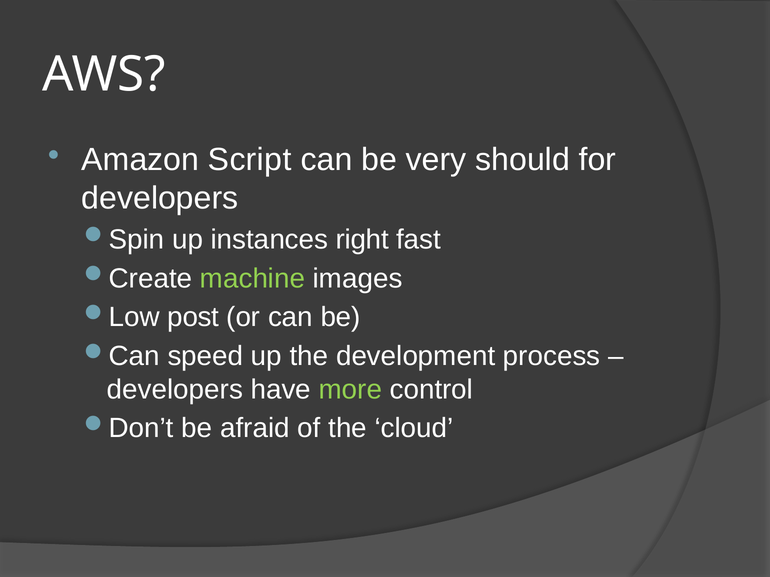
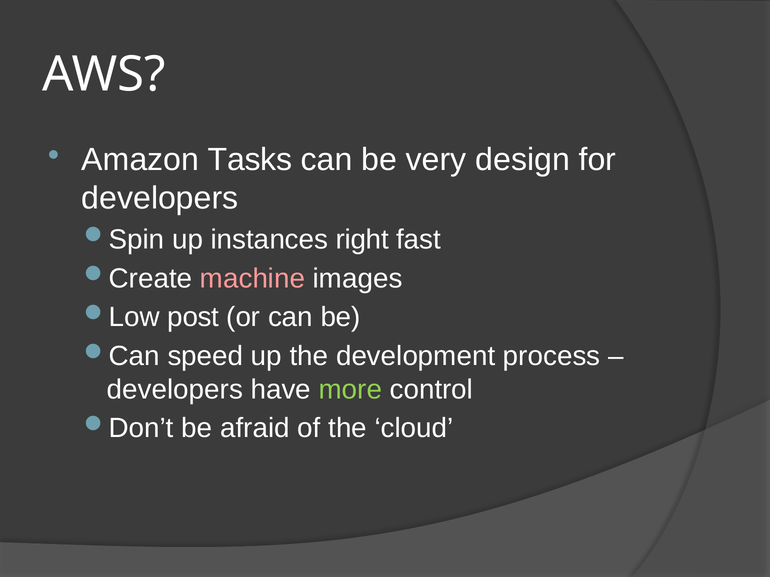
Script: Script -> Tasks (250, 160)
should: should -> design (523, 160)
machine colour: light green -> pink (253, 279)
